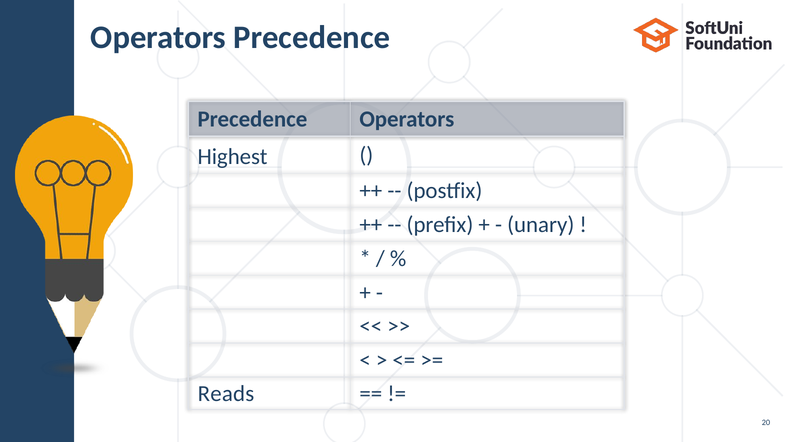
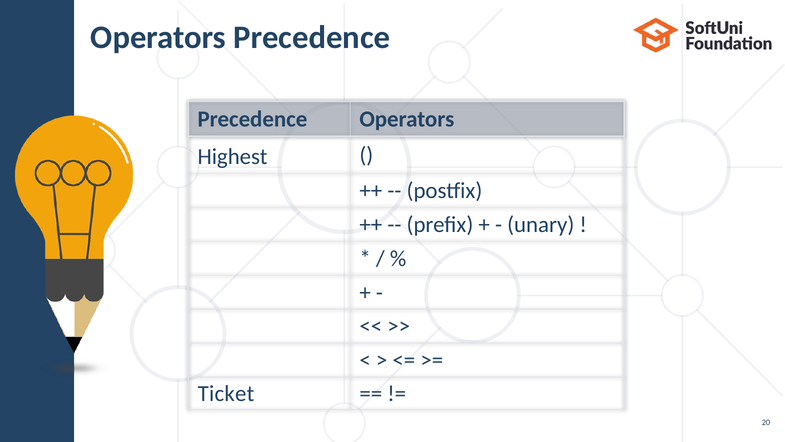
Reads: Reads -> Ticket (226, 393)
